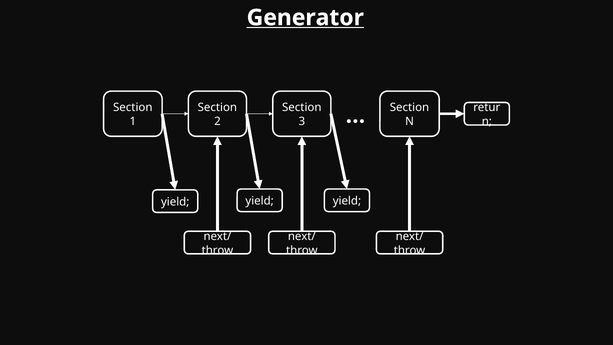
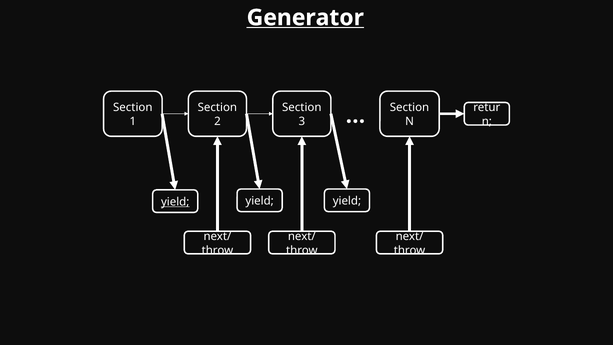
yield underline: none -> present (175, 202)
